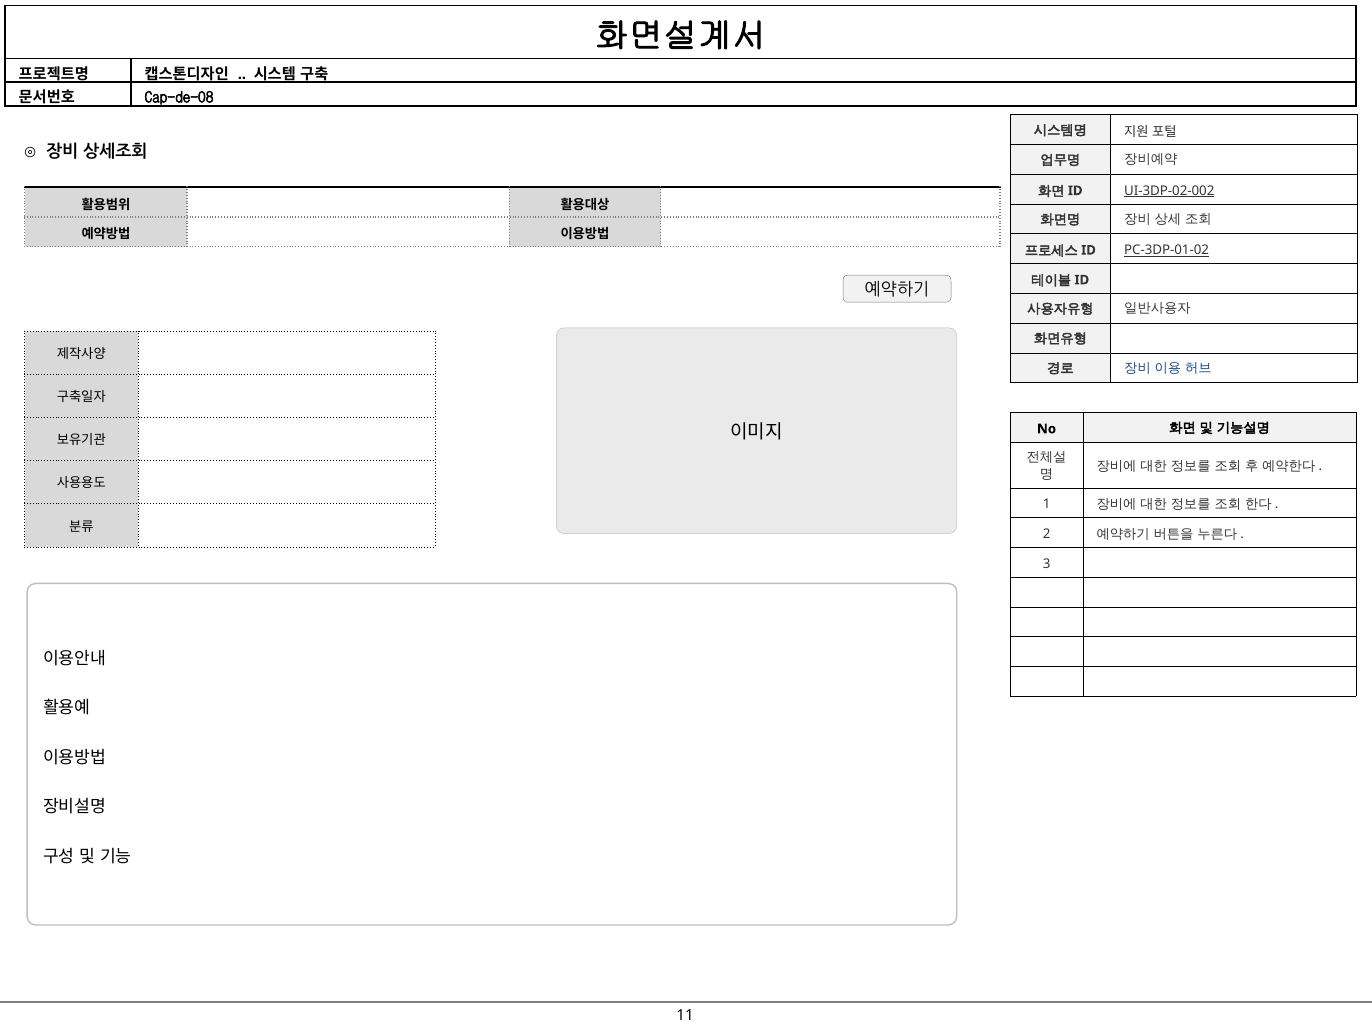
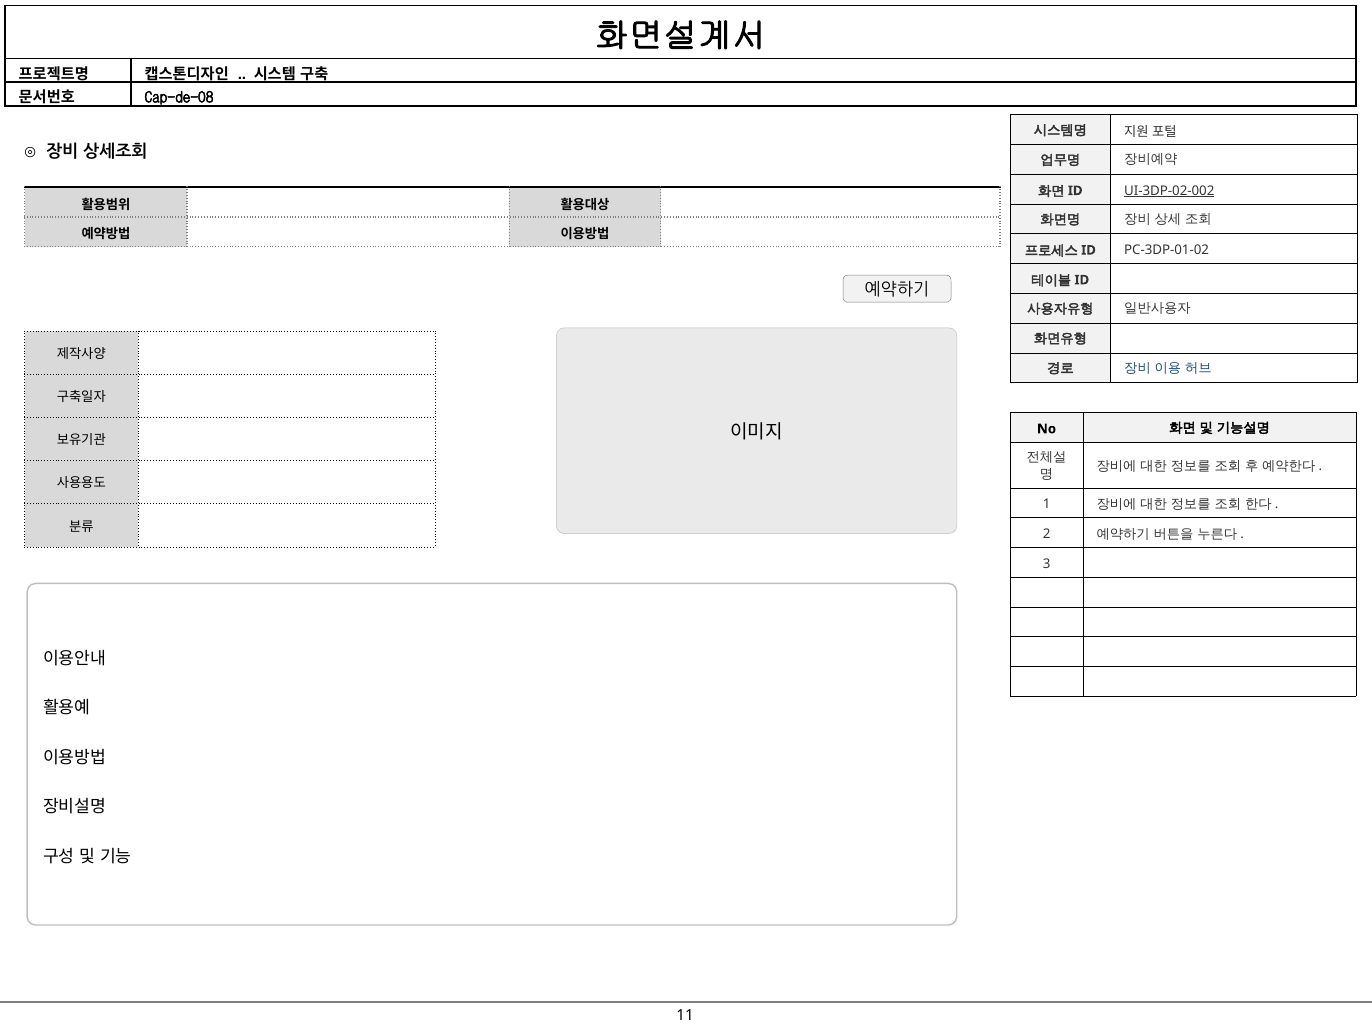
PC-3DP-01-02 underline: present -> none (1167, 250)
